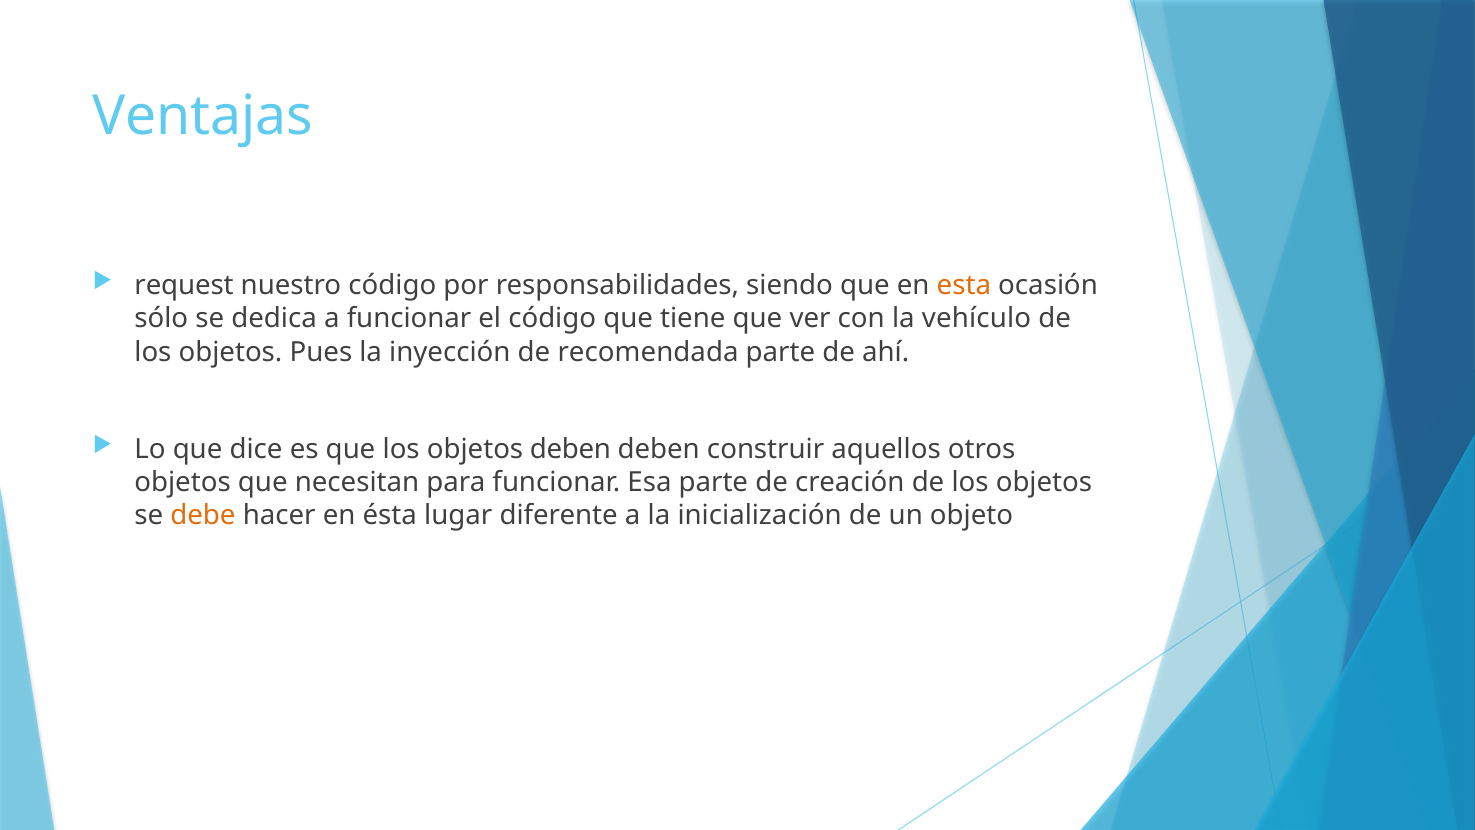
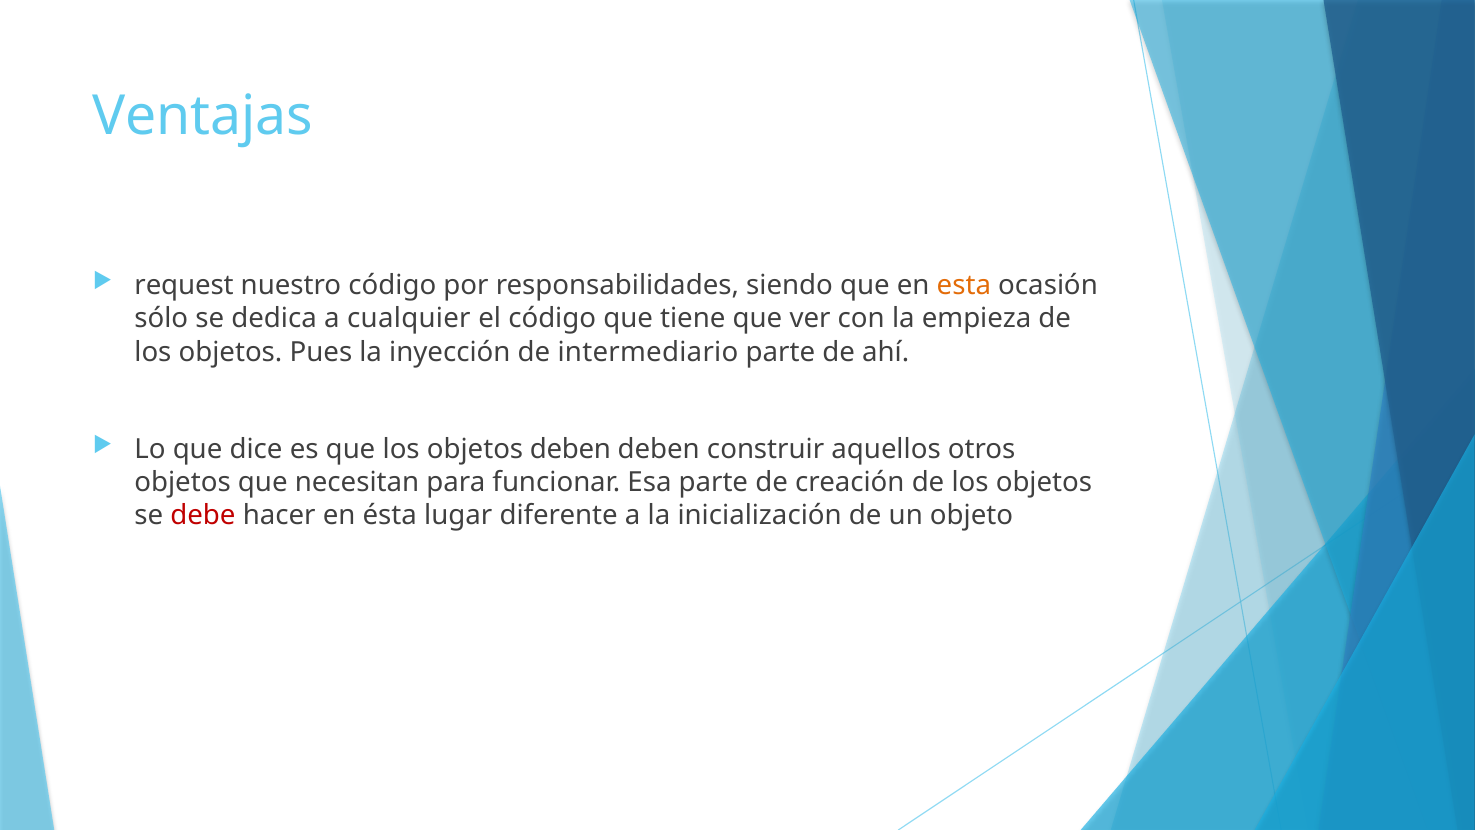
a funcionar: funcionar -> cualquier (409, 319)
vehículo: vehículo -> empieza (977, 319)
recomendada: recomendada -> intermediario (648, 352)
debe colour: orange -> red (203, 515)
